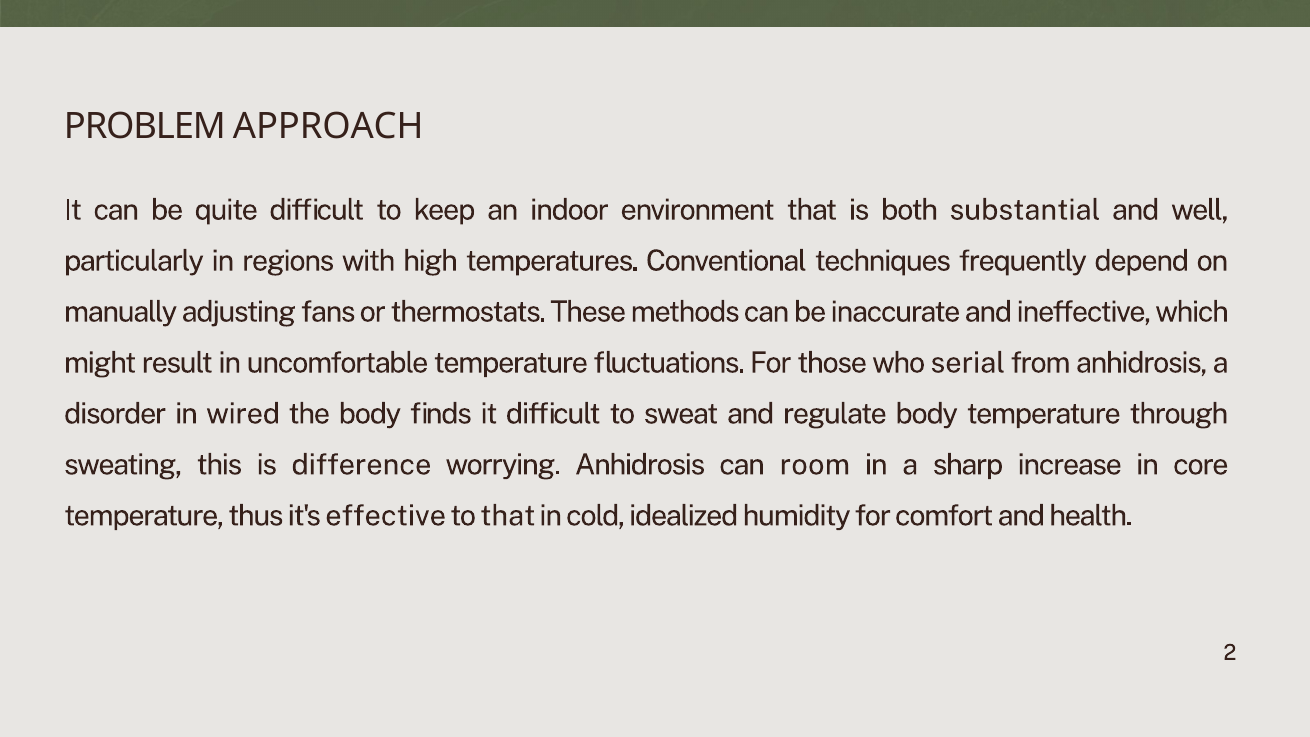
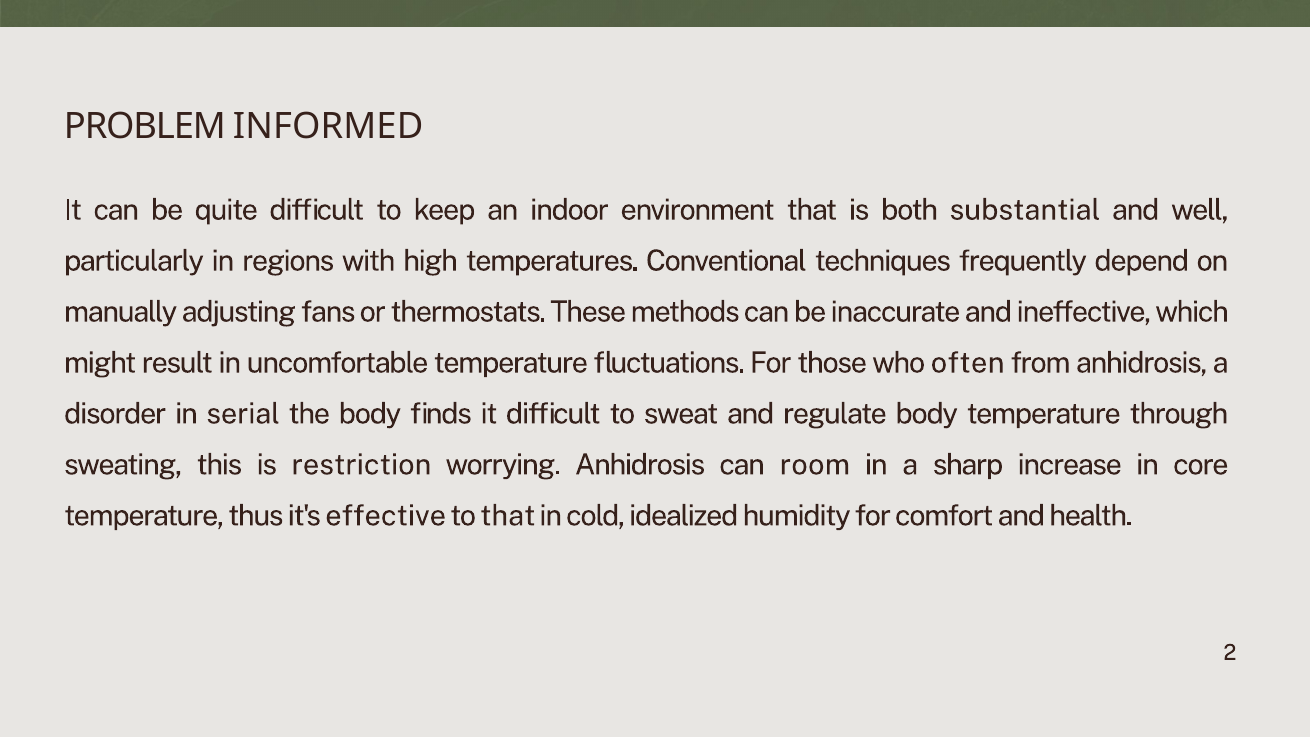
APPROACH: APPROACH -> INFORMED (328, 126)
serial: serial -> often (968, 363)
wired: wired -> serial (243, 414)
difference: difference -> restriction (361, 465)
